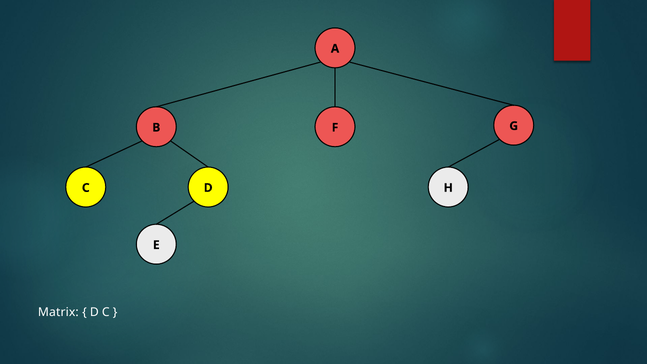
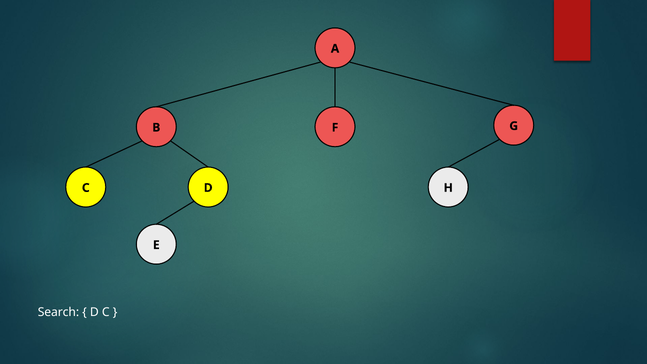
Matrix: Matrix -> Search (58, 312)
